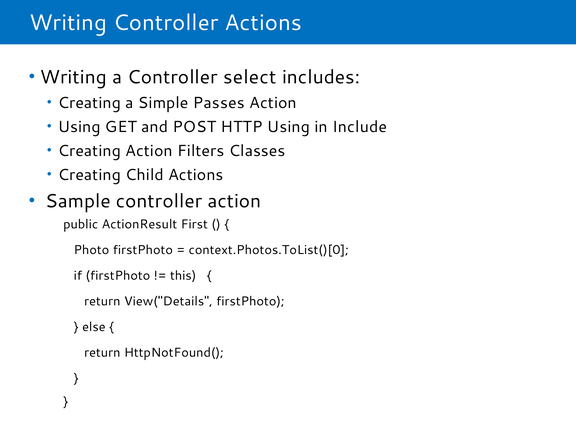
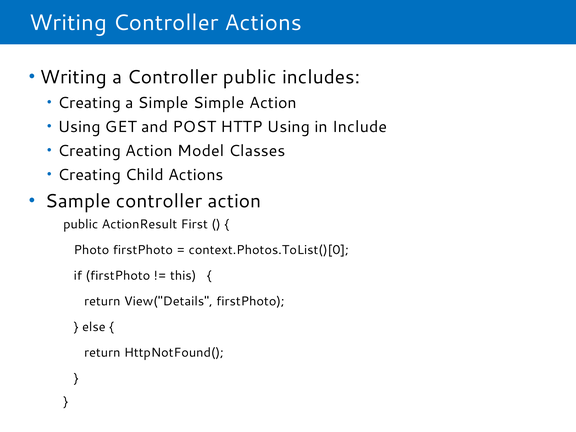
Controller select: select -> public (250, 77)
Simple Passes: Passes -> Simple (219, 103)
Filters: Filters -> Model (201, 151)
